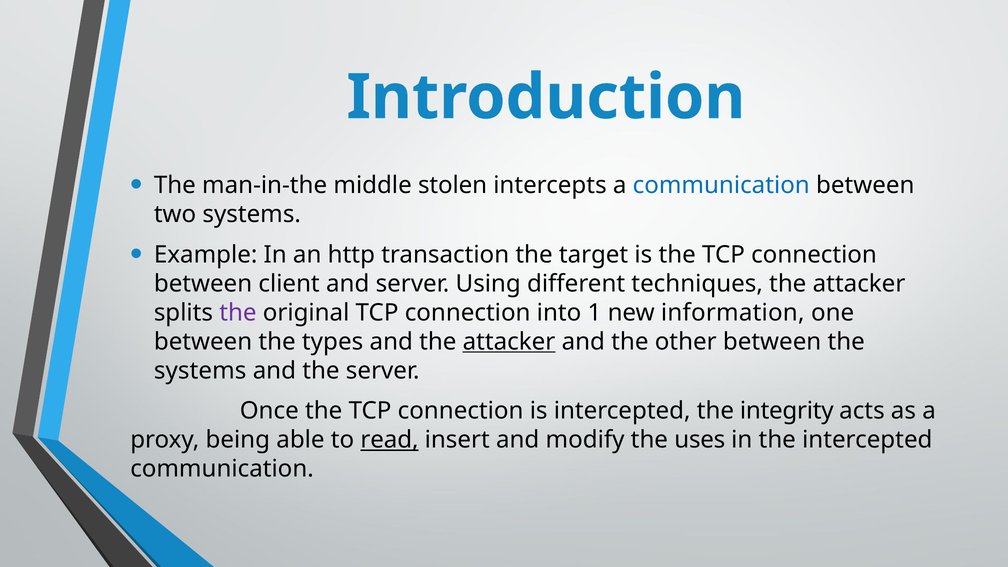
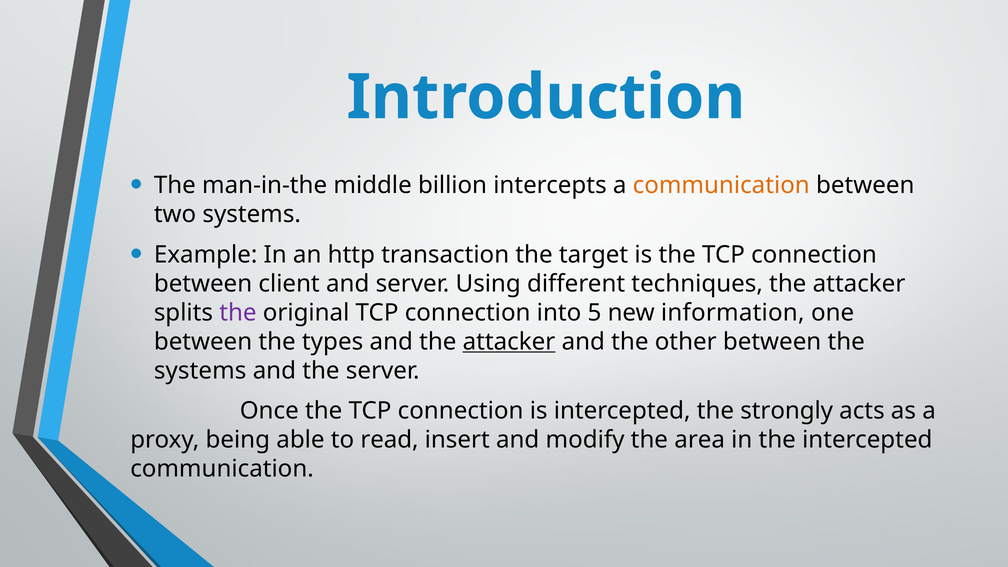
stolen: stolen -> billion (453, 185)
communication colour: blue -> orange (721, 185)
1: 1 -> 5 (594, 313)
integrity: integrity -> strongly (787, 411)
read underline: present -> none (389, 440)
uses: uses -> area (700, 440)
